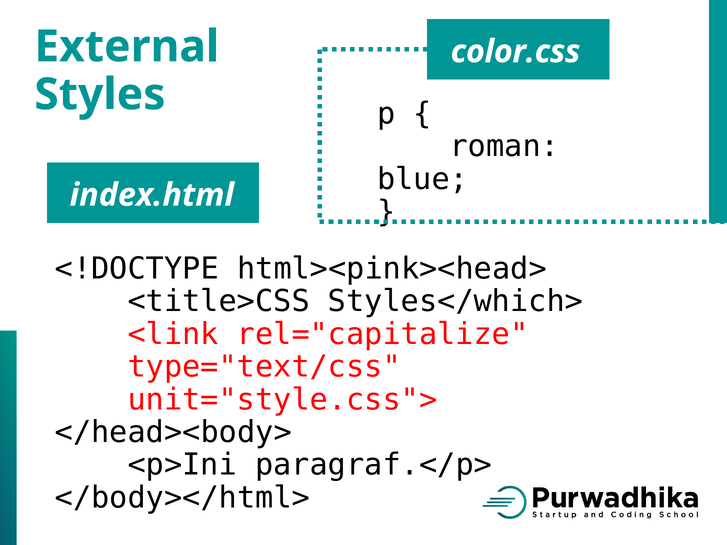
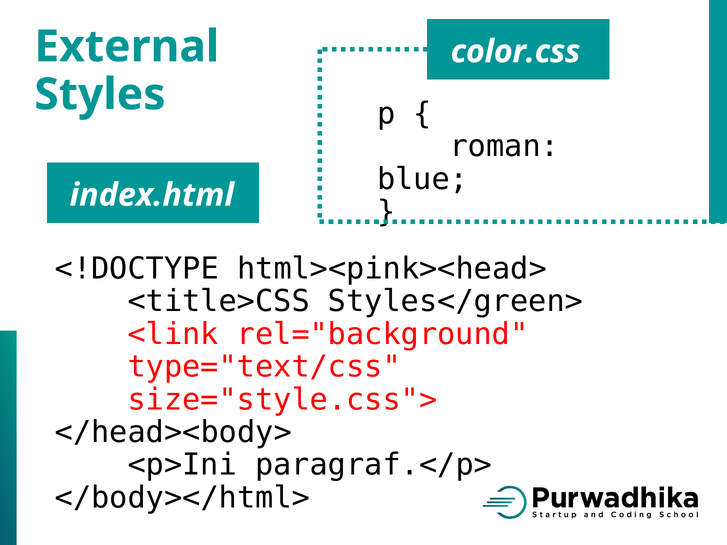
Styles</which>: Styles</which> -> Styles</green> (456, 302)
rel="capitalize: rel="capitalize -> rel="background (383, 334)
unit="style.css">: unit="style.css"> -> size="style.css"> (282, 400)
